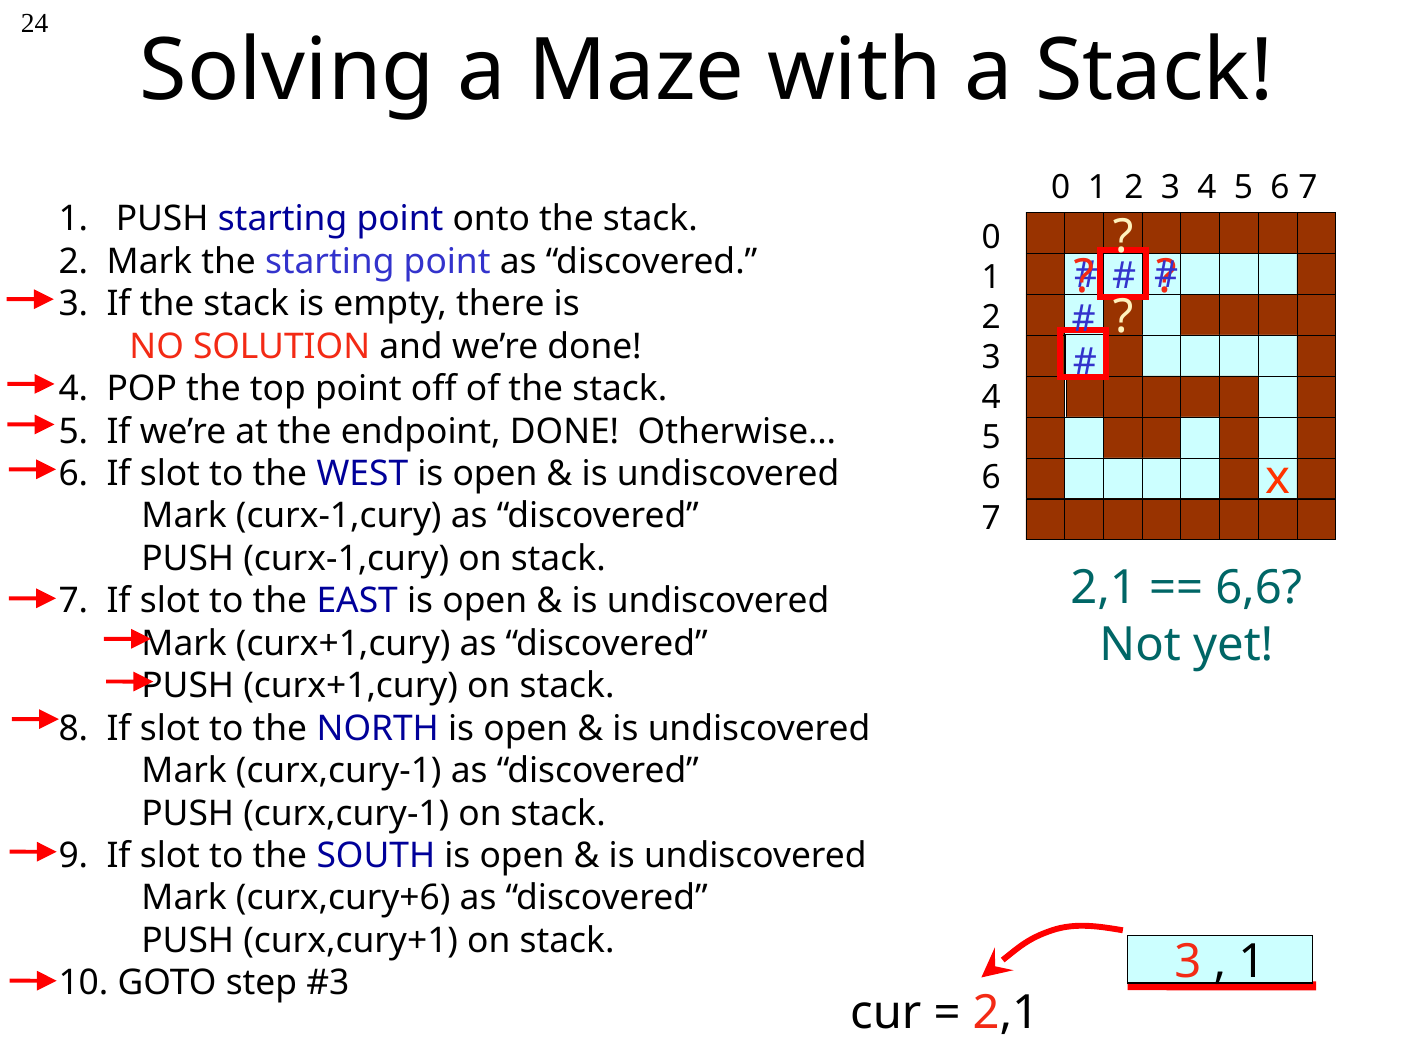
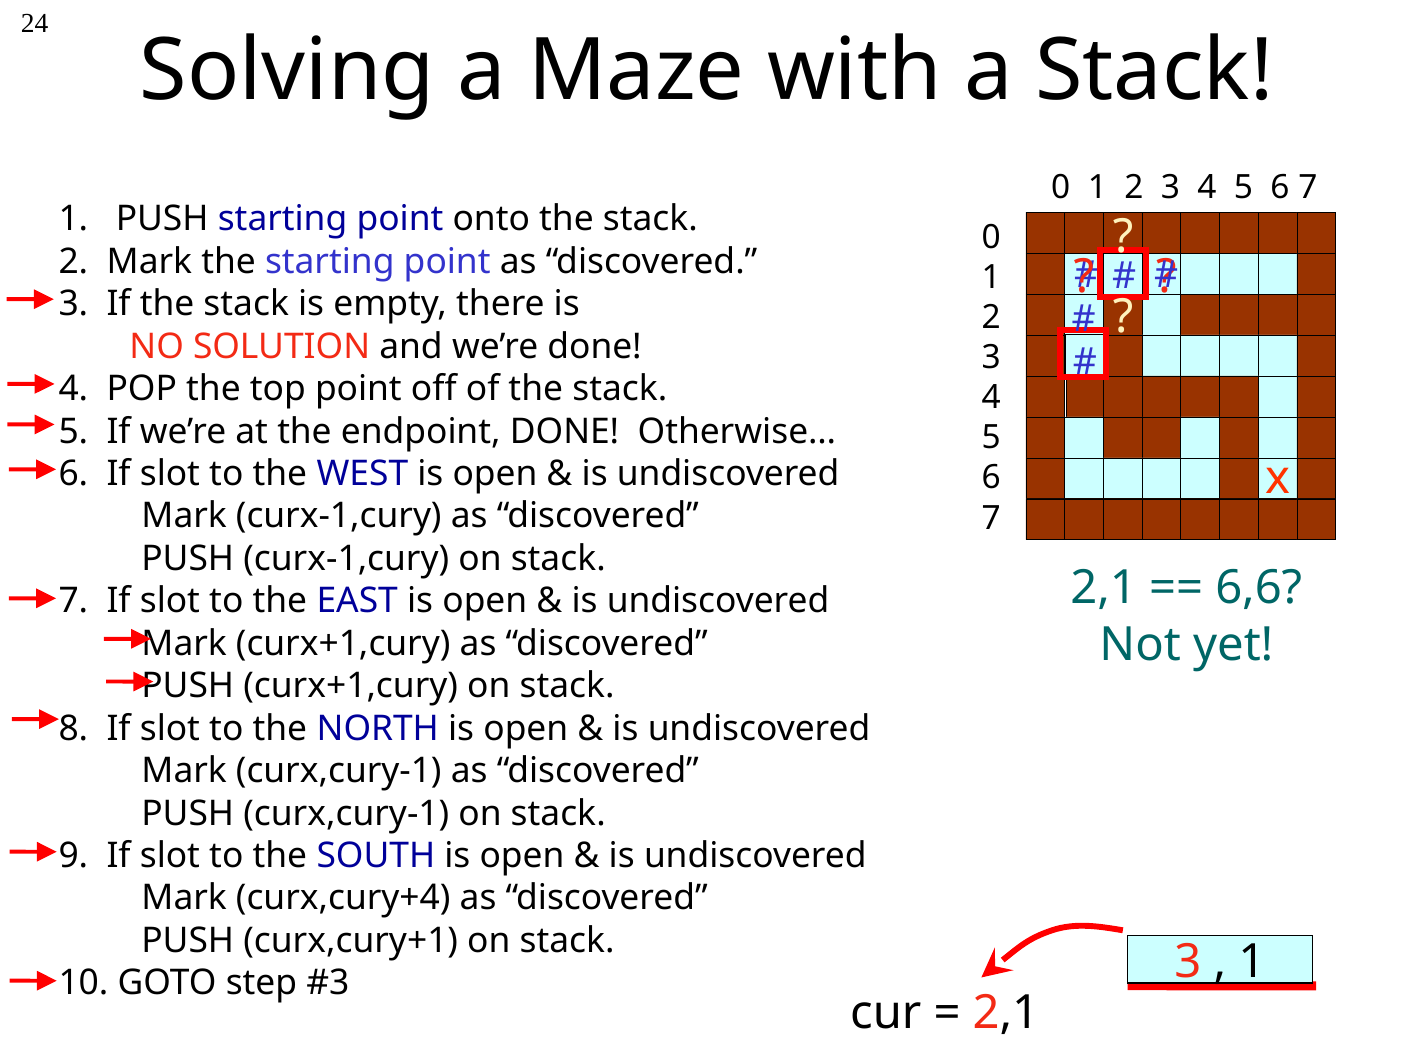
curx,cury+6: curx,cury+6 -> curx,cury+4 (343, 898)
